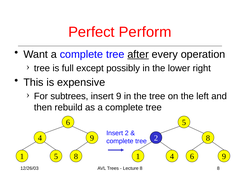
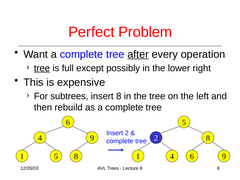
Perform: Perform -> Problem (145, 32)
tree underline: none -> present (42, 68)
insert 9: 9 -> 8 (119, 96)
